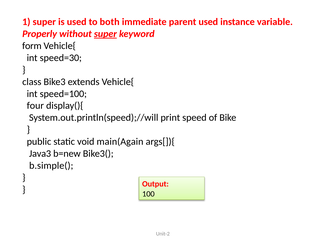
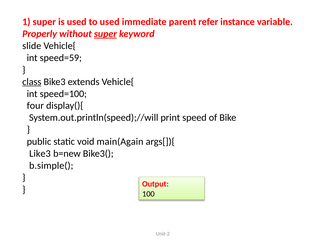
to both: both -> used (110, 22)
parent used: used -> refer (208, 22)
form: form -> slide (32, 46)
speed=30: speed=30 -> speed=59 (61, 58)
class underline: none -> present (32, 82)
Java3: Java3 -> Like3 (40, 154)
